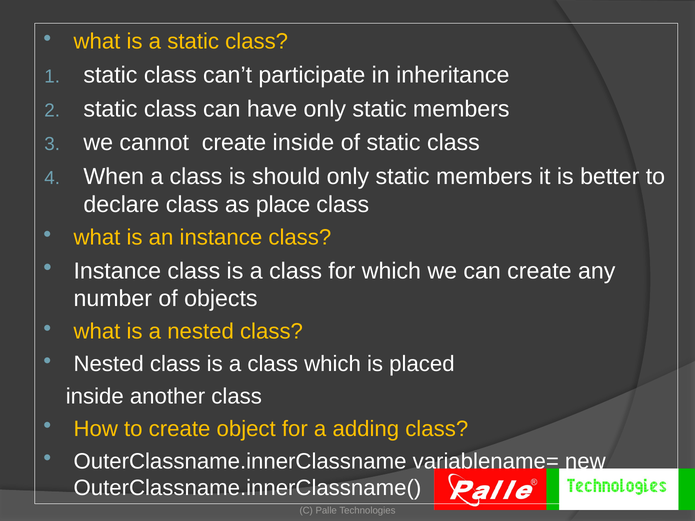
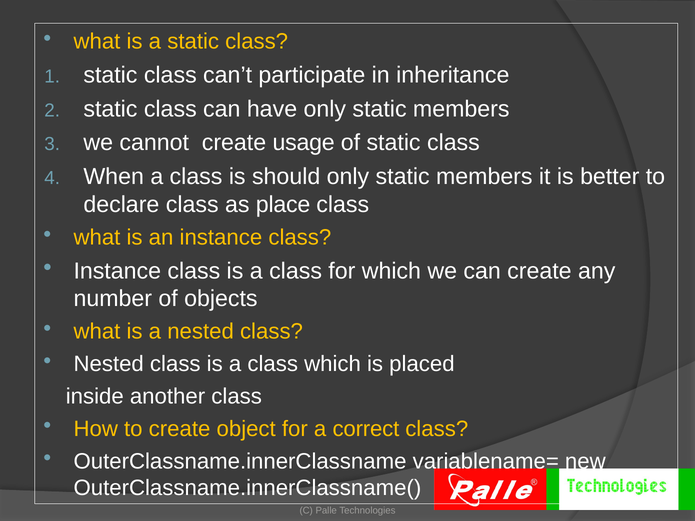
create inside: inside -> usage (304, 143)
adding: adding -> correct (366, 429)
